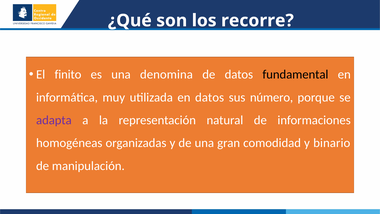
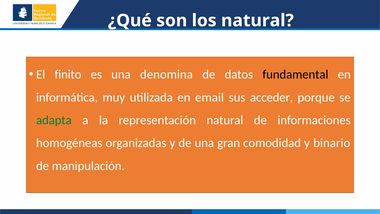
los recorre: recorre -> natural (257, 21)
en datos: datos -> email (210, 97)
número: número -> acceder (272, 97)
adapta colour: purple -> green (54, 120)
